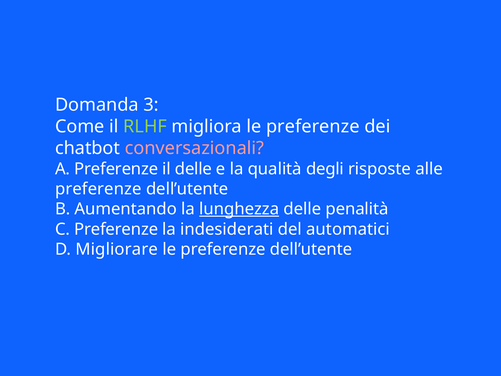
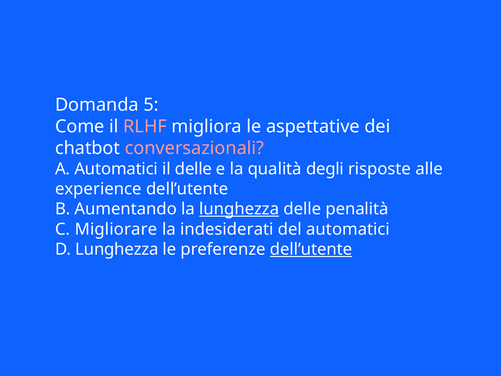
3: 3 -> 5 (151, 105)
RLHF colour: light green -> pink (145, 126)
migliora le preferenze: preferenze -> aspettative (313, 126)
A Preferenze: Preferenze -> Automatici (116, 169)
preferenze: preferenze -> experience (98, 189)
C Preferenze: Preferenze -> Migliorare (116, 229)
D Migliorare: Migliorare -> Lunghezza (117, 249)
dell’utente underline: none -> present (311, 249)
